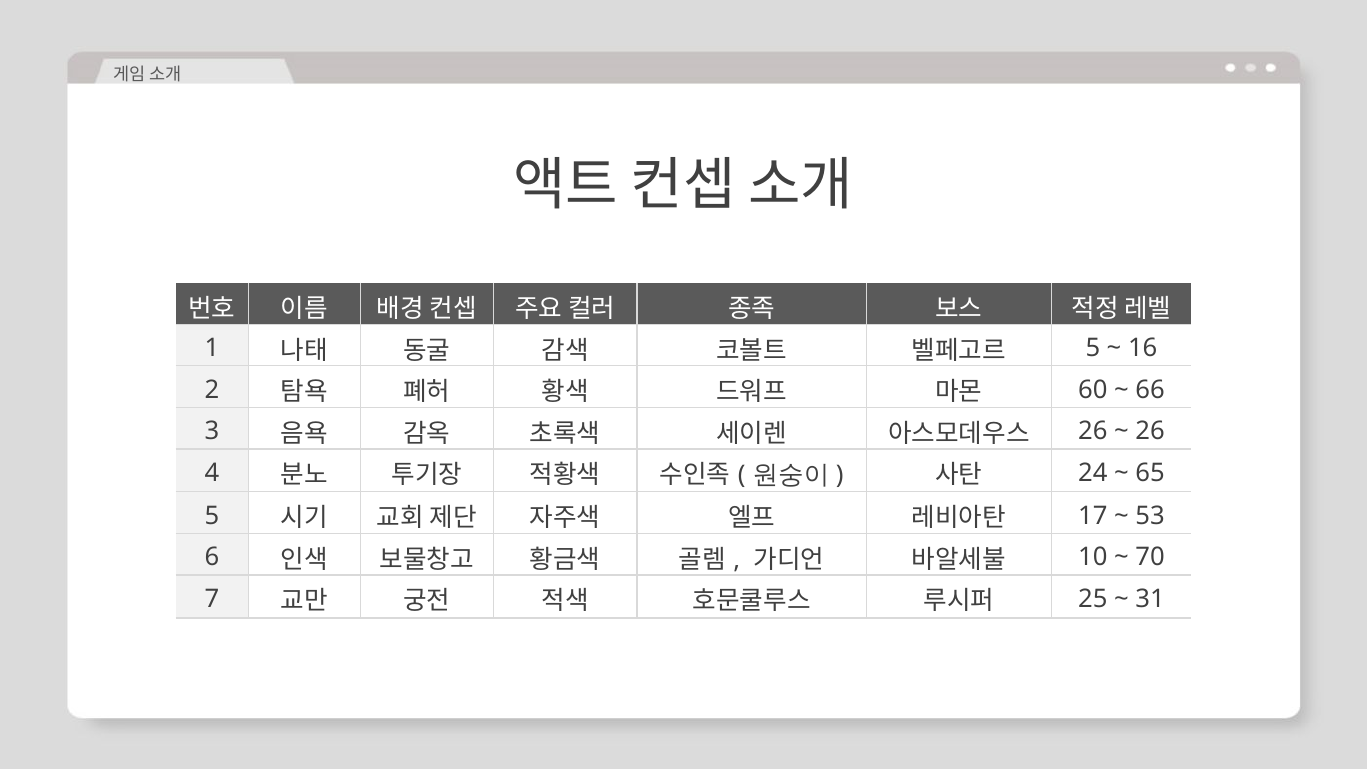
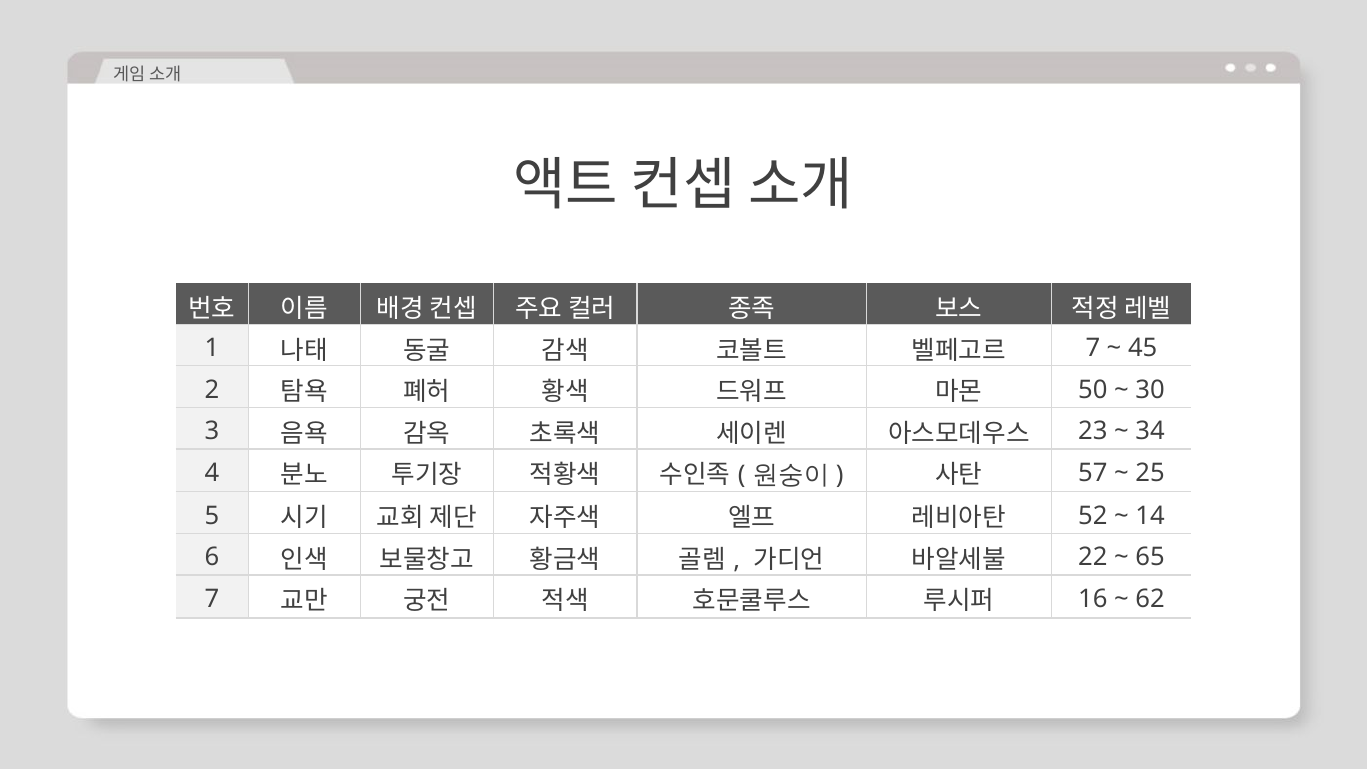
5: 5 -> 7 (1093, 348)
16: 16 -> 45 (1143, 348)
60: 60 -> 50 (1093, 390)
66: 66 -> 30 (1150, 390)
26: 26 -> 23 (1093, 431)
26: 26 -> 34 (1150, 431)
24: 24 -> 57 (1093, 473)
65: 65 -> 25 (1150, 473)
17: 17 -> 52 (1093, 516)
53: 53 -> 14 (1150, 516)
10: 10 -> 22 (1093, 557)
70: 70 -> 65 (1150, 557)
25: 25 -> 16 (1093, 599)
31: 31 -> 62 (1150, 599)
